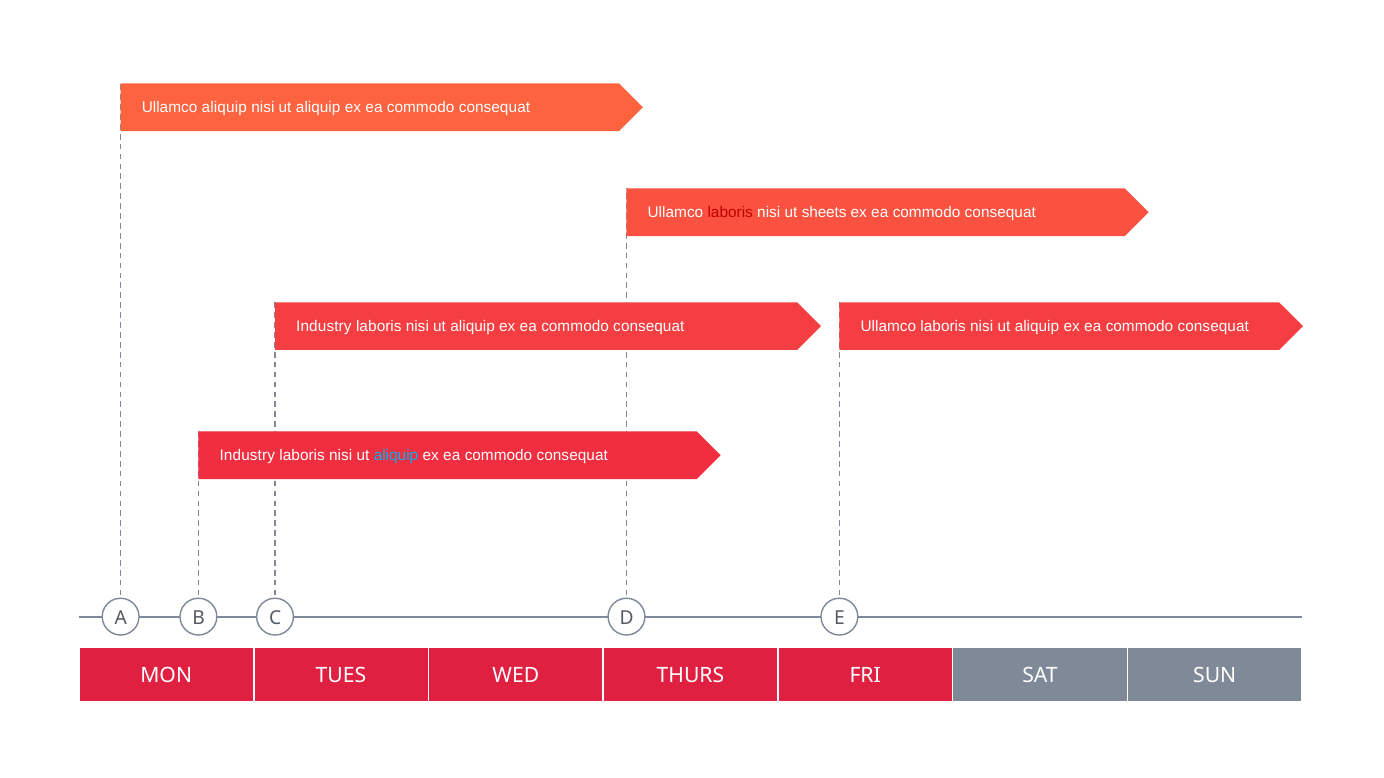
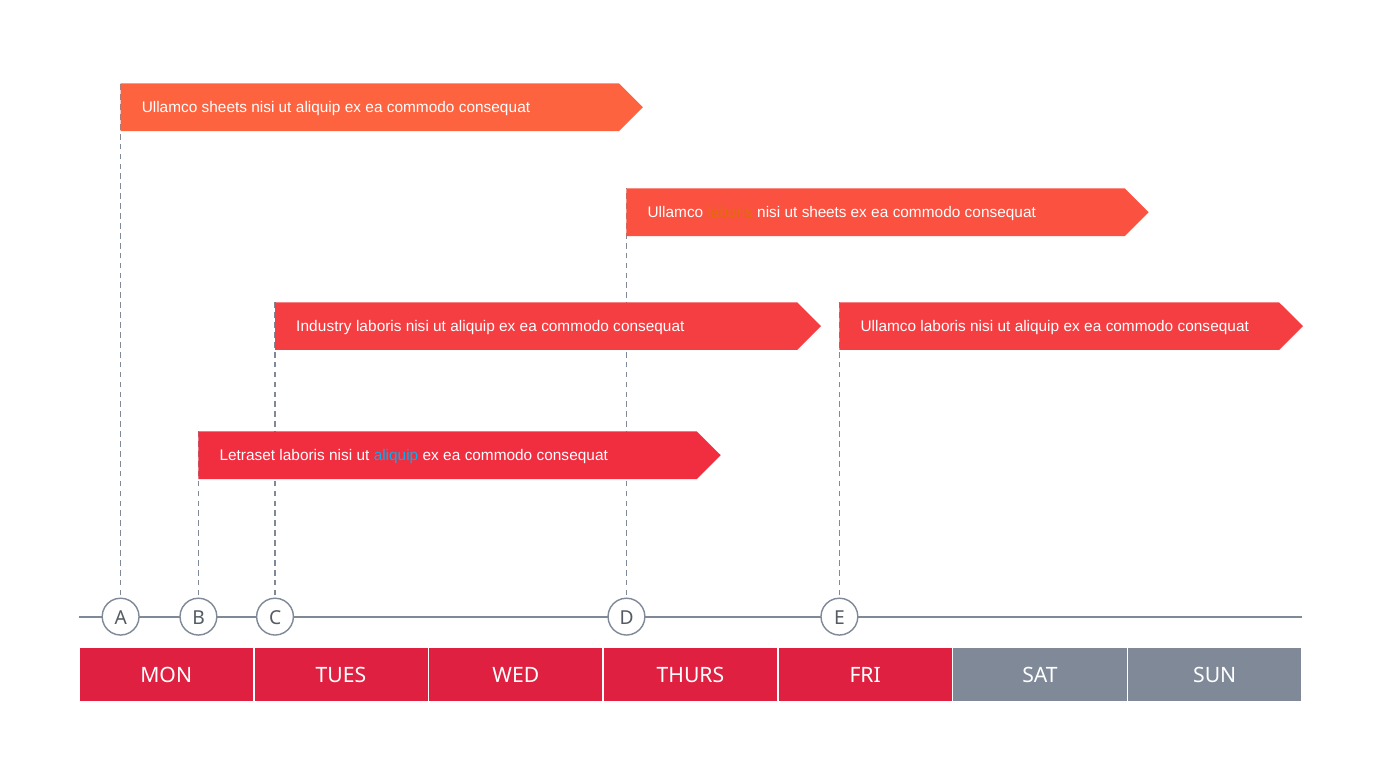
Ullamco aliquip: aliquip -> sheets (224, 108)
laboris colour: red -> orange (730, 213)
Industry: Industry -> Letraset (247, 456)
